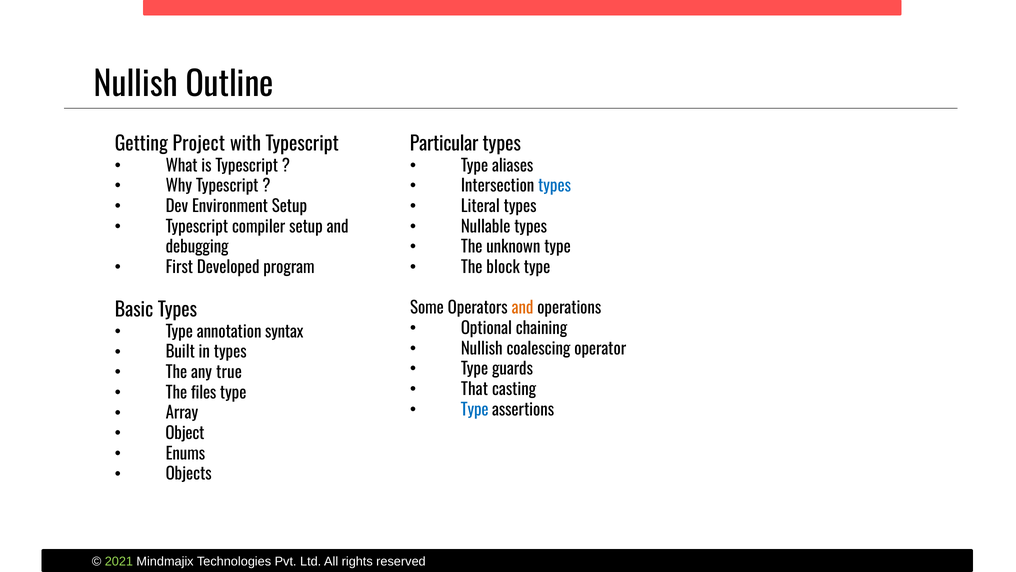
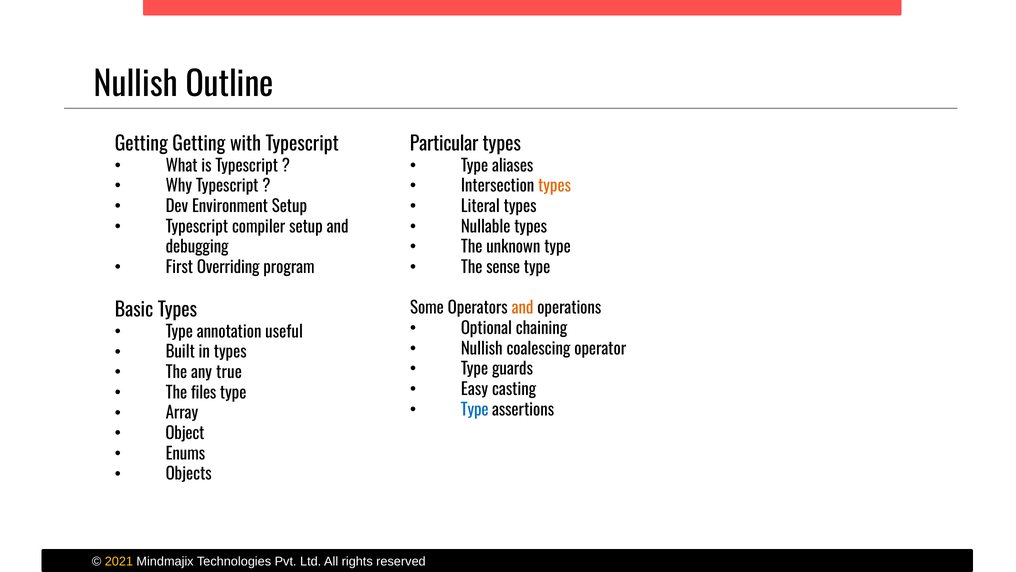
Getting Project: Project -> Getting (199, 144)
types colour: blue -> orange (555, 186)
Developed: Developed -> Overriding (228, 267)
block: block -> sense (503, 267)
syntax: syntax -> useful (284, 332)
That: That -> Easy (474, 389)
2021 colour: light green -> yellow (119, 561)
